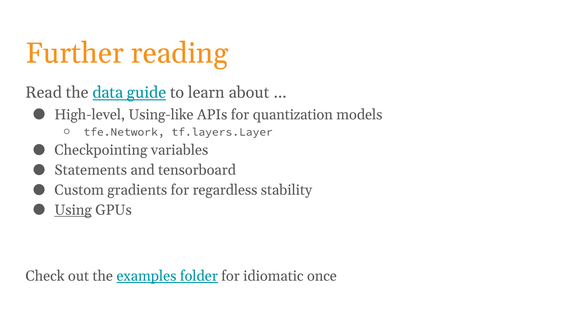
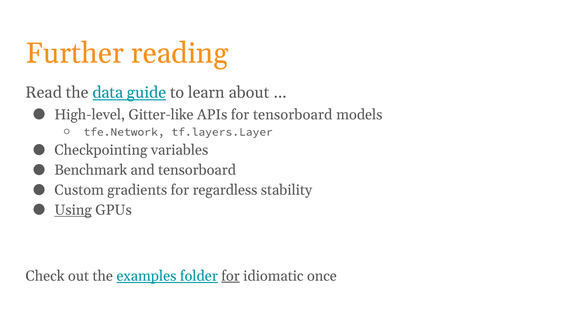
Using-like: Using-like -> Gitter-like (161, 115)
for quantization: quantization -> tensorboard (293, 115)
Statements: Statements -> Benchmark (91, 170)
for underline: none -> present (231, 276)
